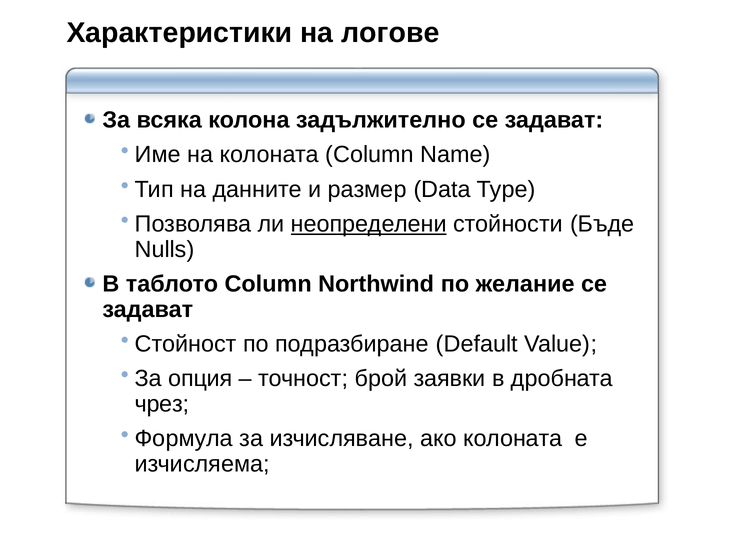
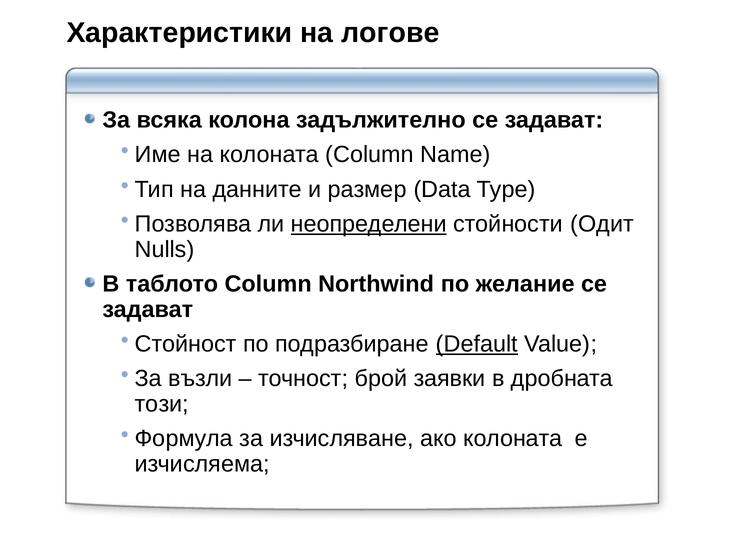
Бъде: Бъде -> Одит (602, 224)
Default underline: none -> present (477, 344)
опция: опция -> възли (200, 378)
чрез: чрез -> този (162, 404)
